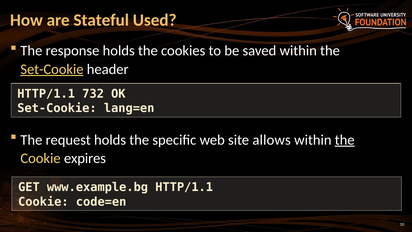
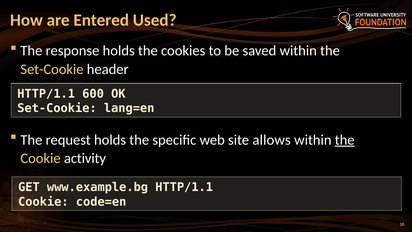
Stateful: Stateful -> Entered (101, 20)
Set-Cookie underline: present -> none (52, 69)
732: 732 -> 600 (93, 94)
expires: expires -> activity (85, 158)
